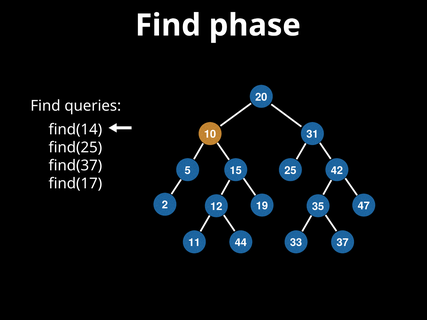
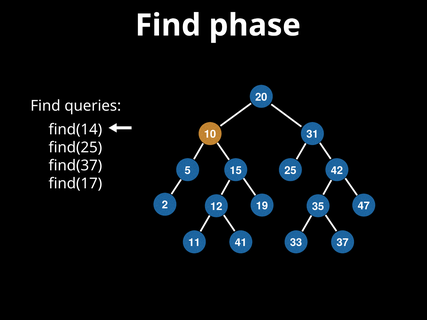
44: 44 -> 41 (241, 243)
